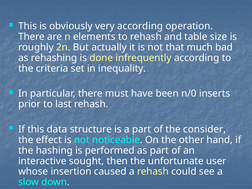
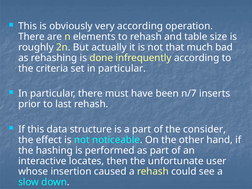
set in inequality: inequality -> particular (122, 68)
n/0: n/0 -> n/7 (189, 94)
sought: sought -> locates (87, 161)
